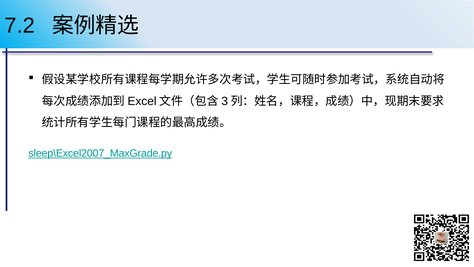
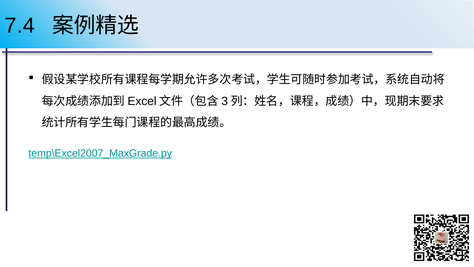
7.2: 7.2 -> 7.4 (20, 26)
sleep\Excel2007_MaxGrade.py: sleep\Excel2007_MaxGrade.py -> temp\Excel2007_MaxGrade.py (100, 153)
